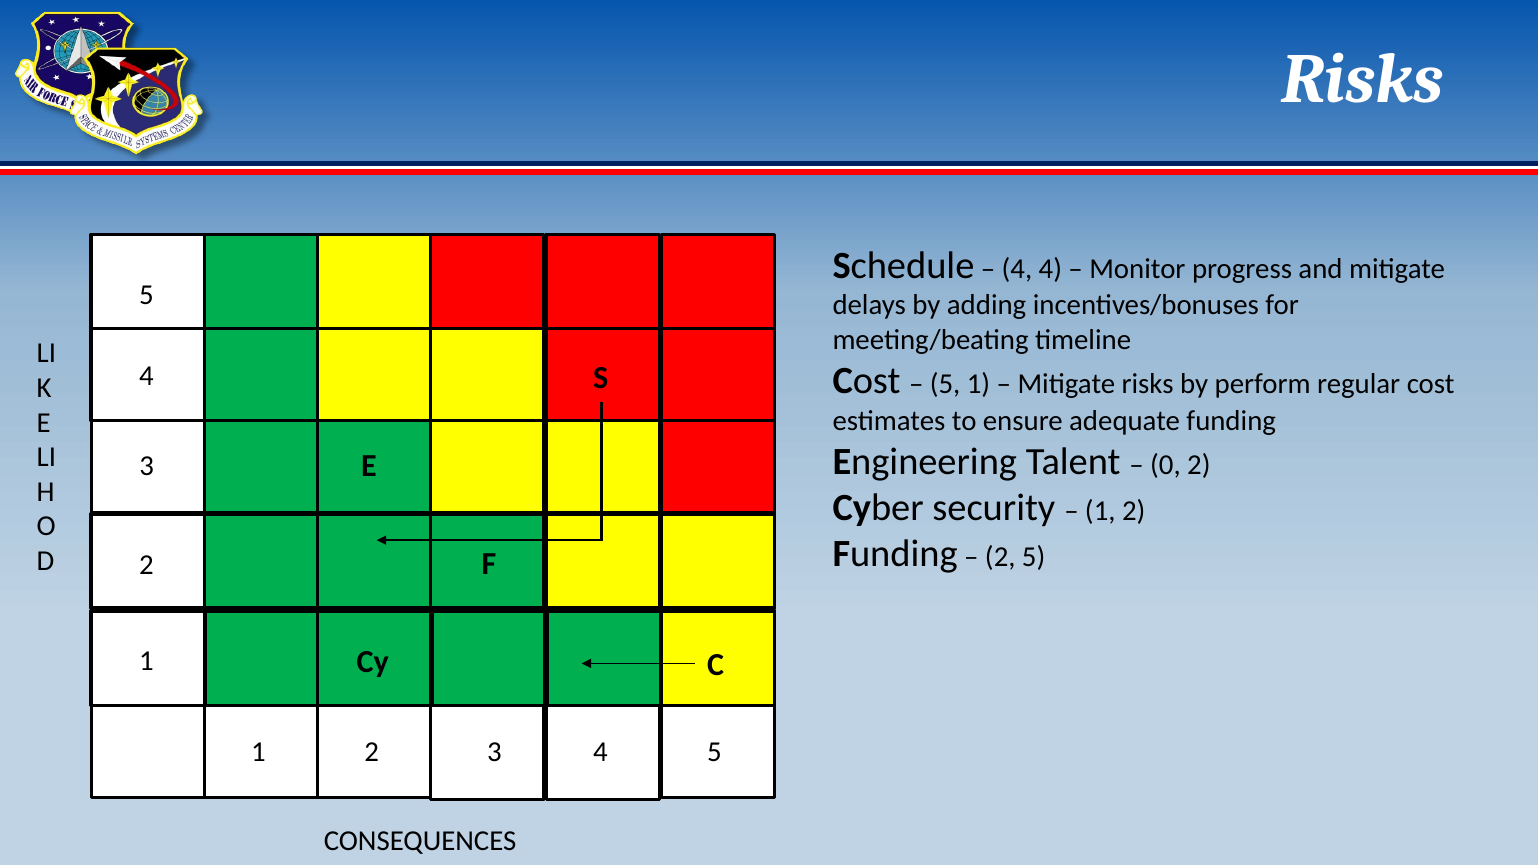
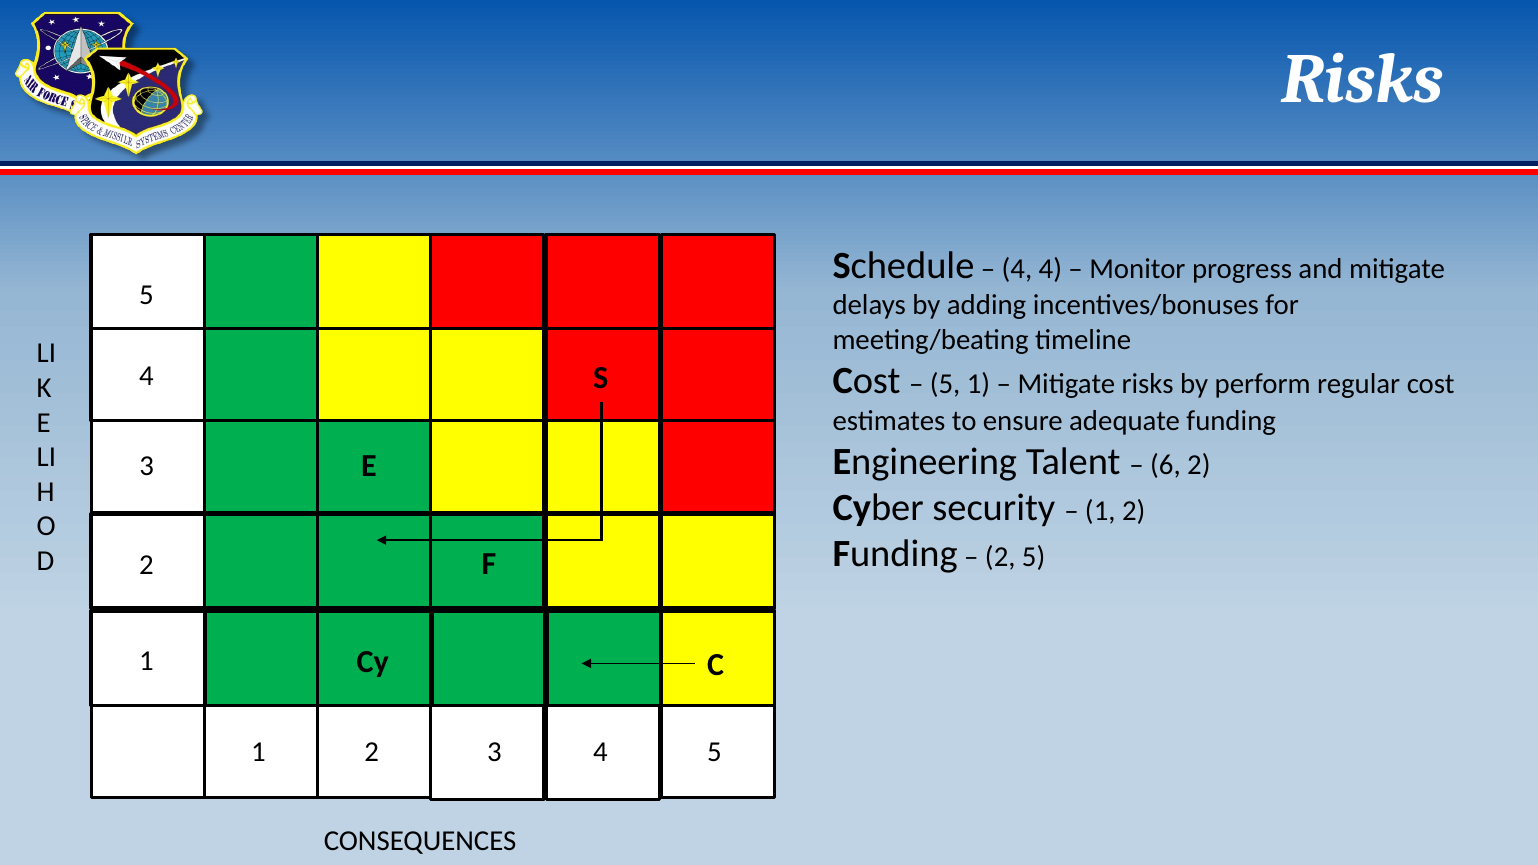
0: 0 -> 6 (1165, 465)
